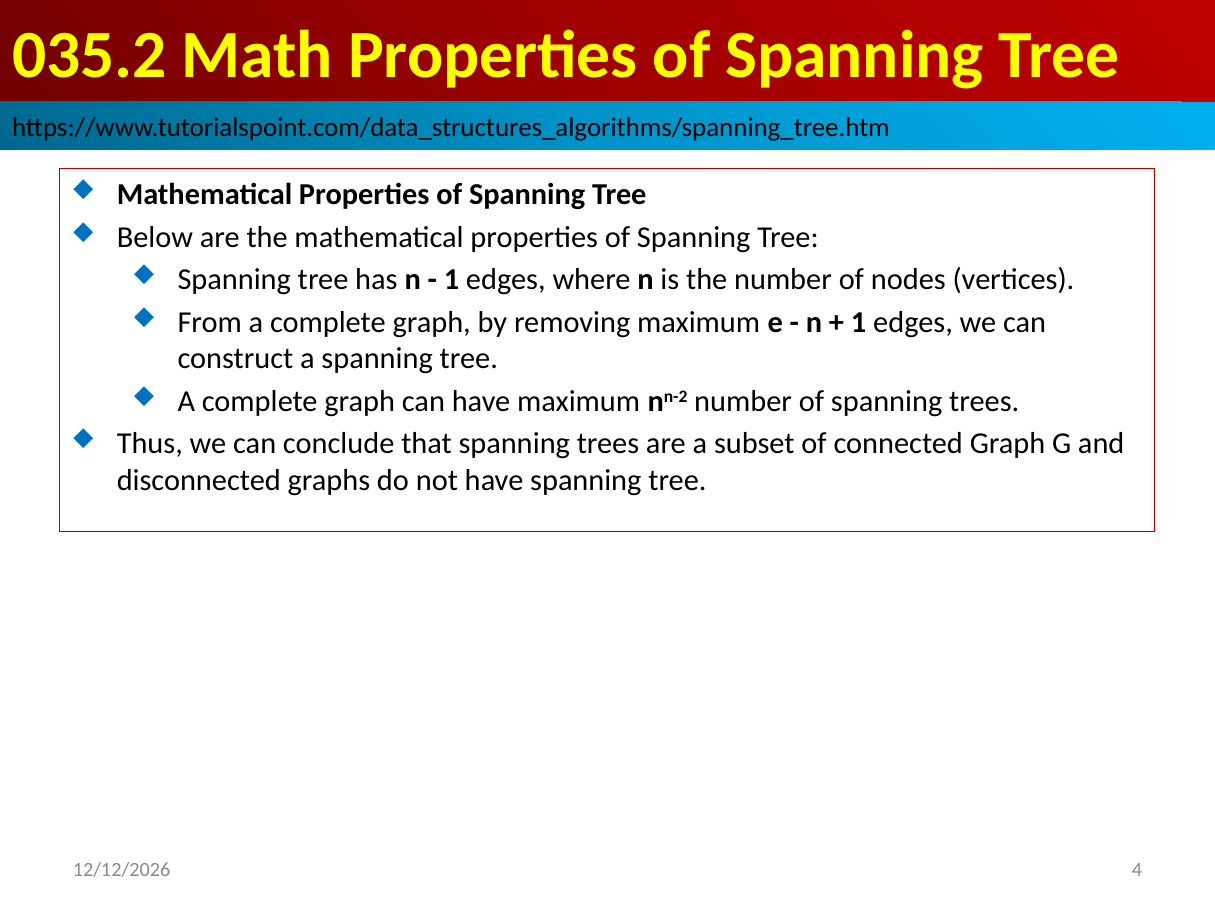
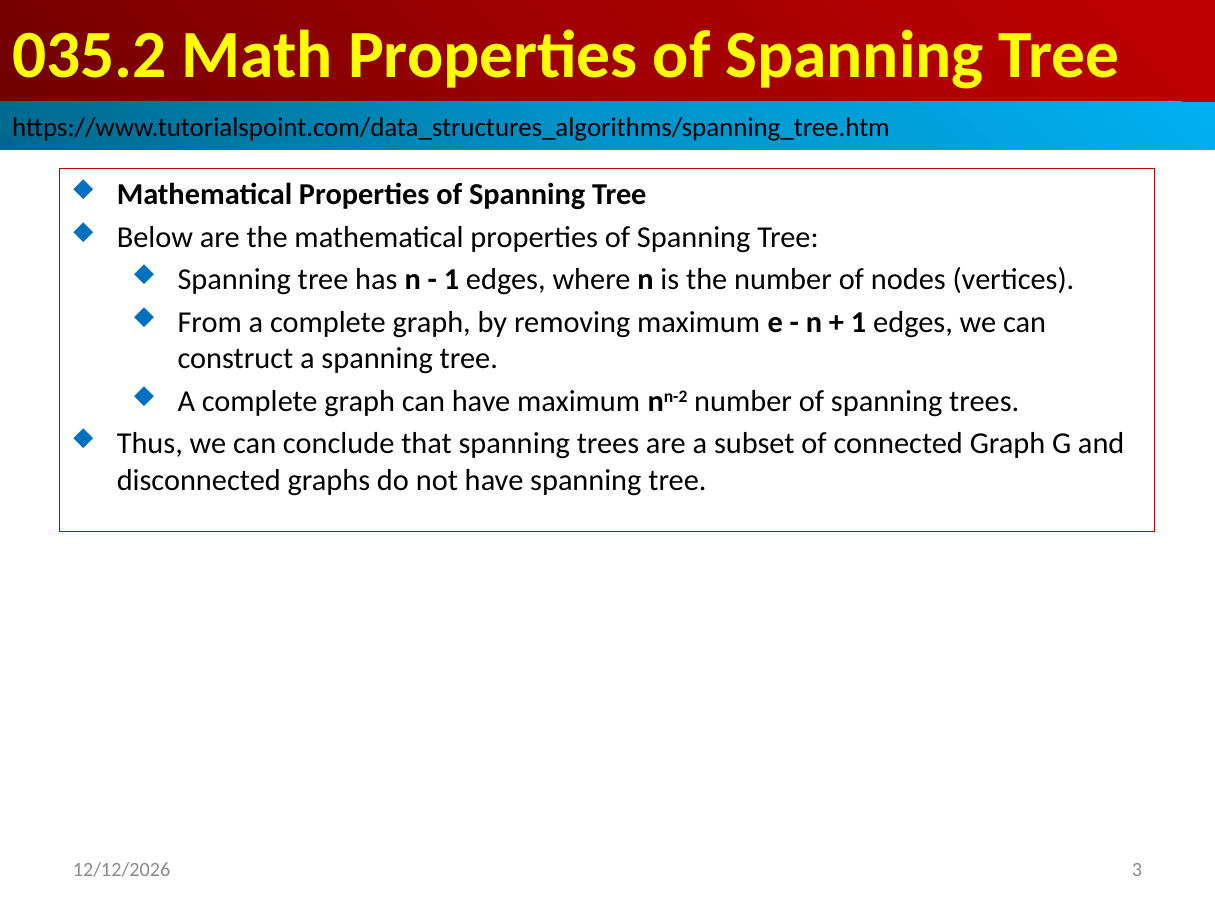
4: 4 -> 3 (1137, 870)
